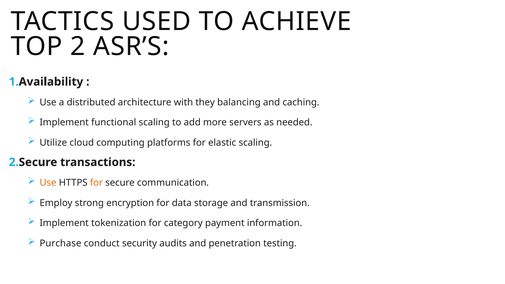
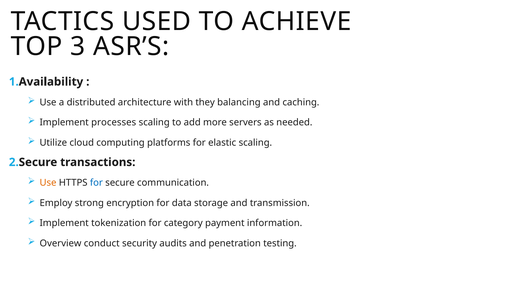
2: 2 -> 3 (78, 47)
functional: functional -> processes (114, 122)
for colour: orange -> blue (96, 183)
Purchase: Purchase -> Overview (61, 243)
